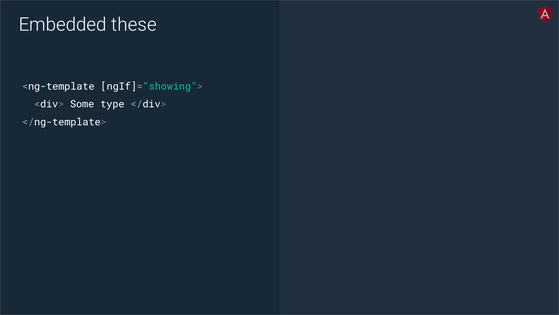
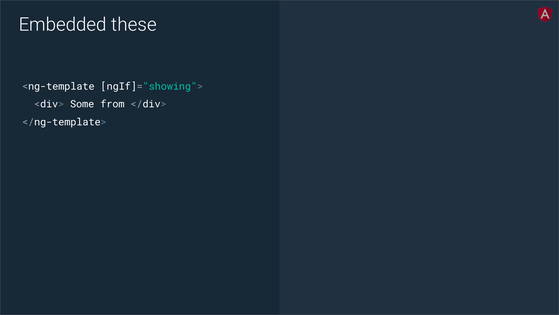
type: type -> from (112, 104)
